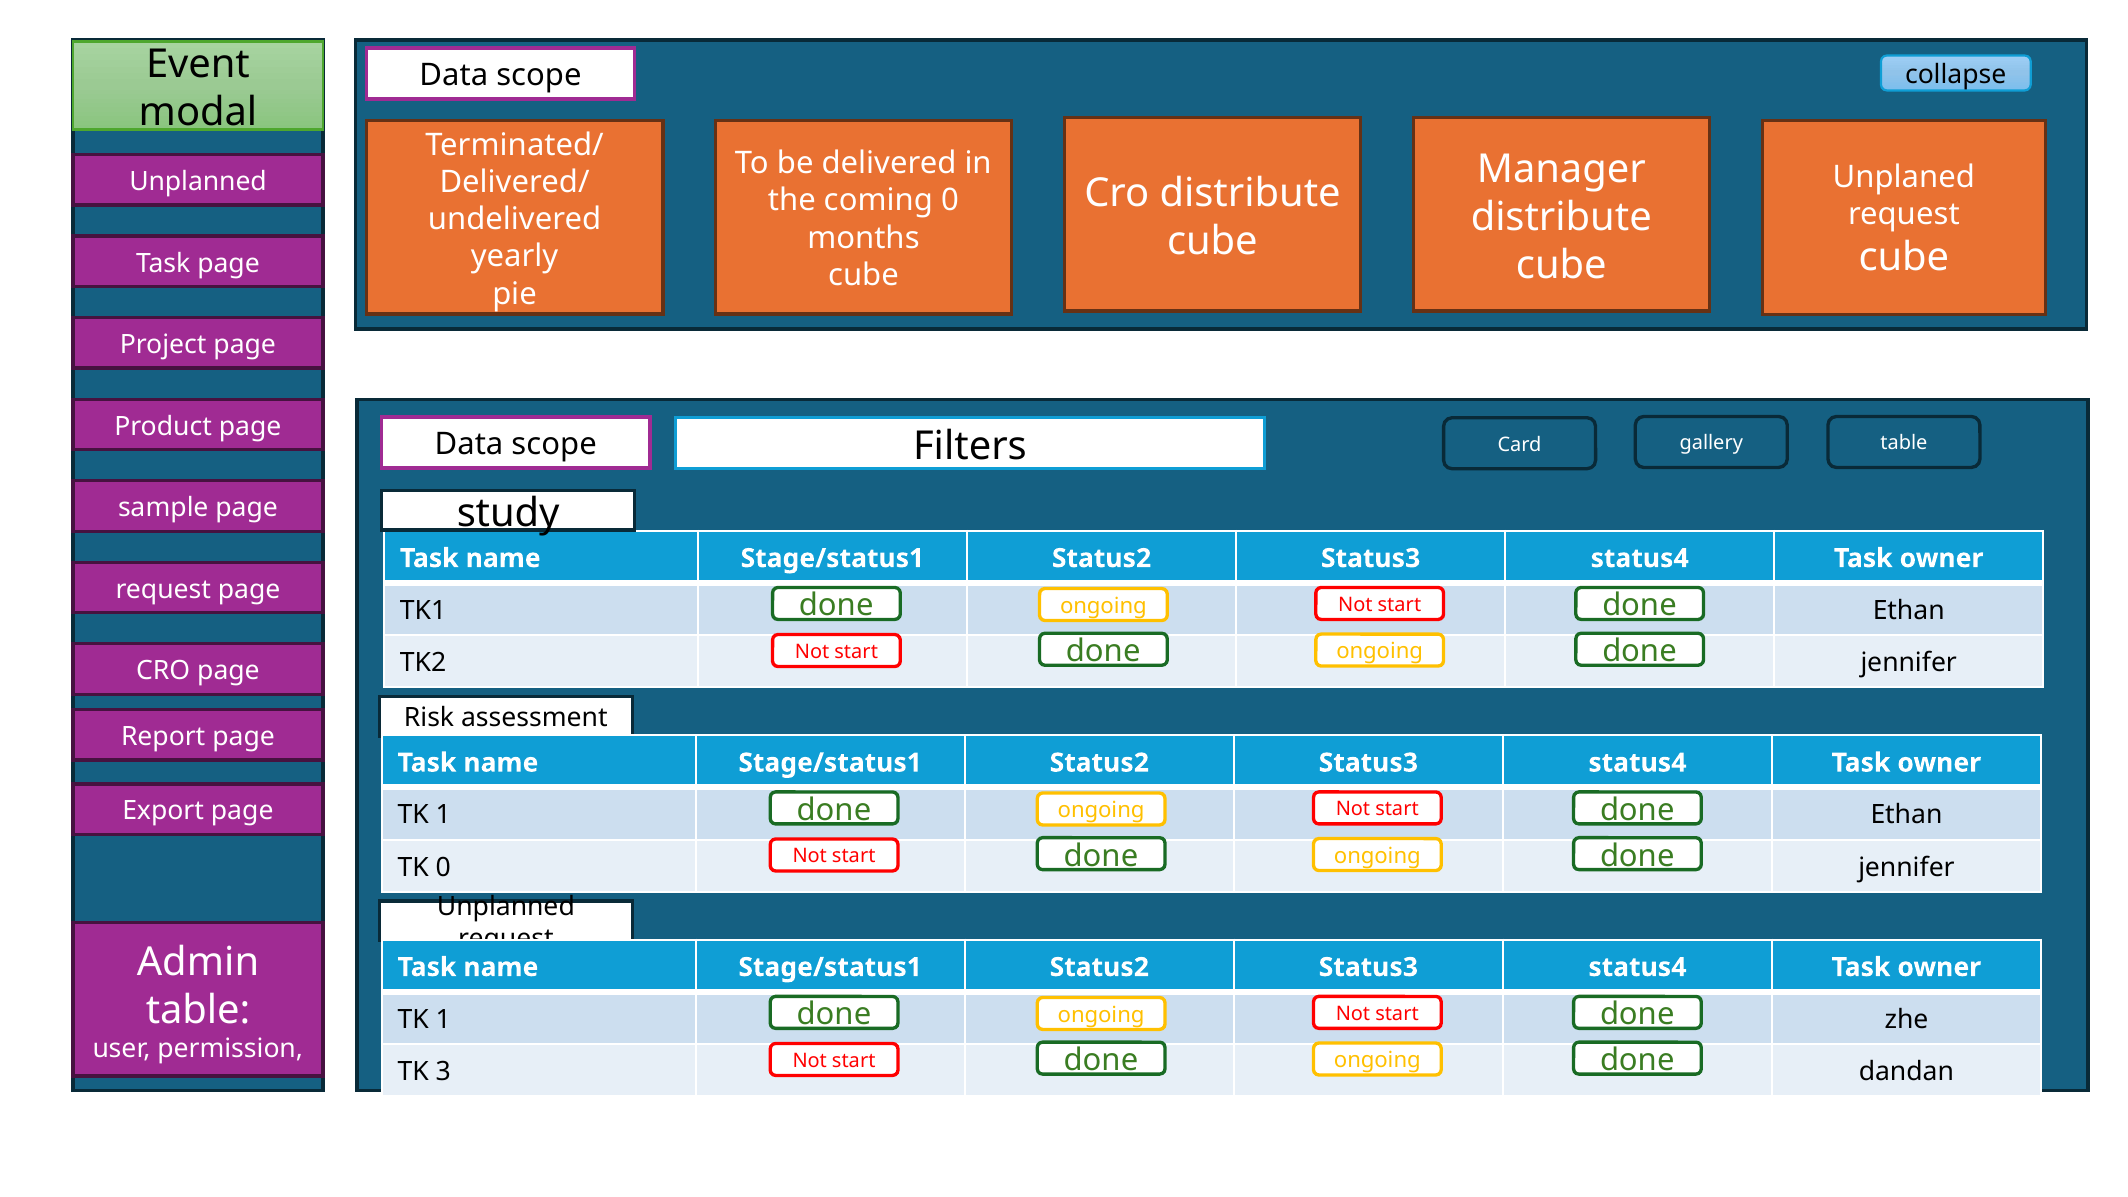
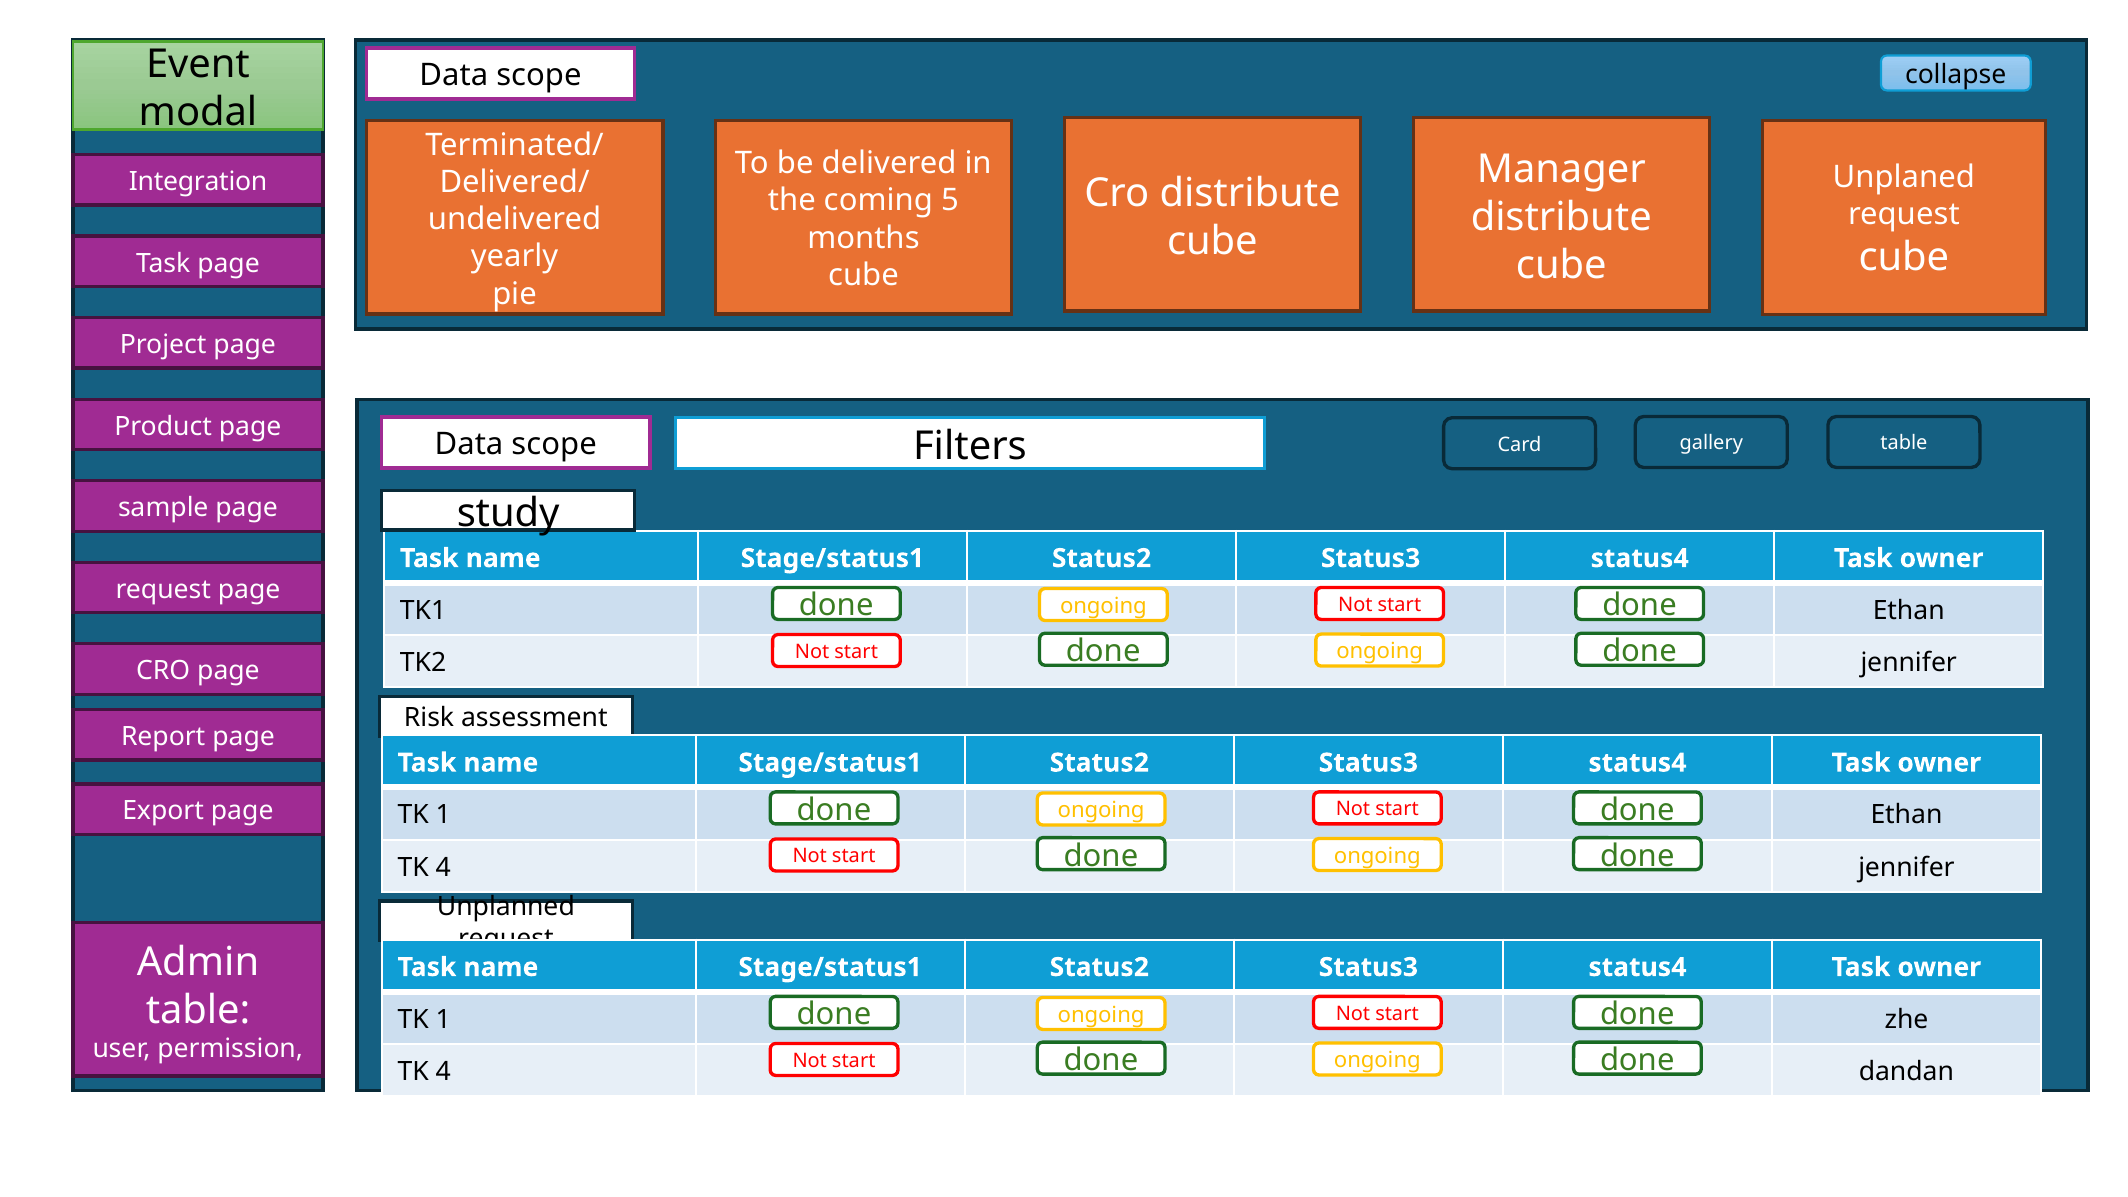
Unplanned: Unplanned -> Integration (198, 182)
coming 0: 0 -> 5 (950, 201)
0: 0 -> 4 (443, 867)
3: 3 -> 4 (443, 1072)
